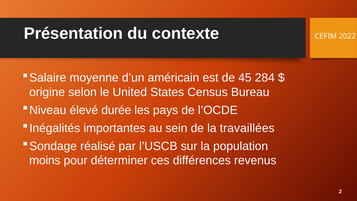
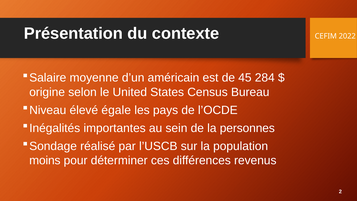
durée: durée -> égale (116, 110)
travaillées: travaillées -> personnes (247, 128)
